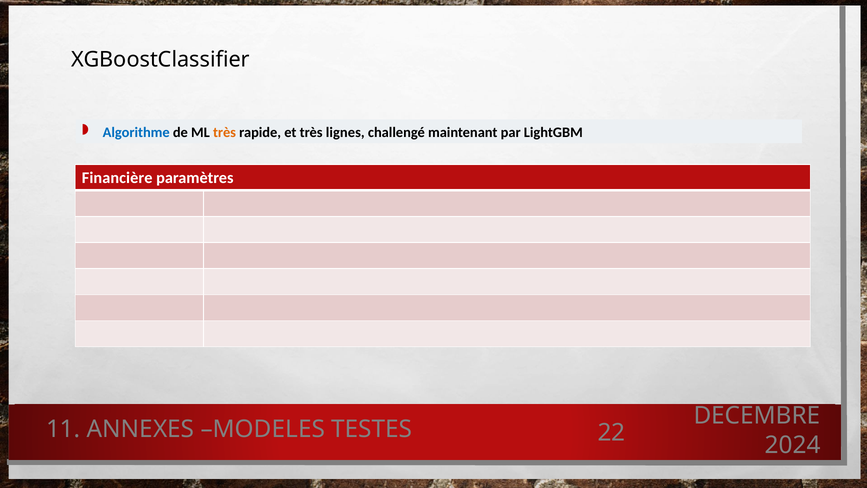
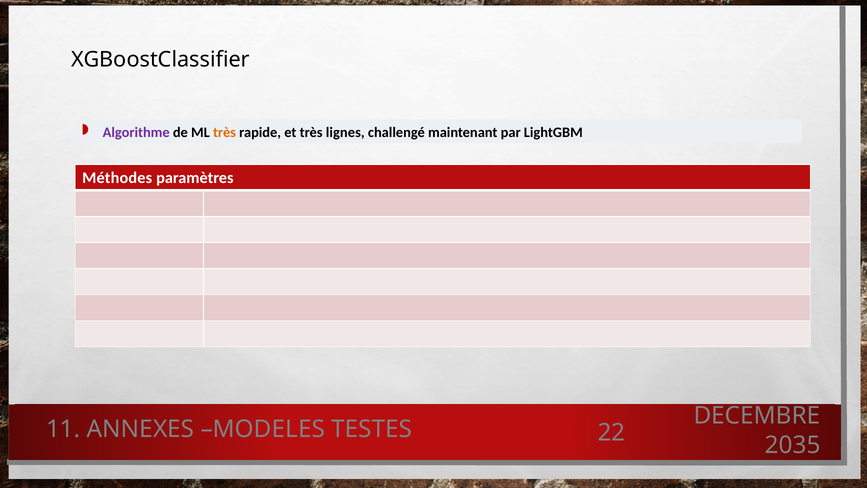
Algorithme colour: blue -> purple (136, 132)
Financière: Financière -> Méthodes (117, 178)
2024: 2024 -> 2035 (793, 445)
